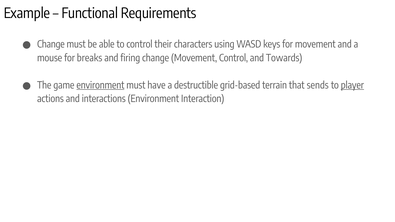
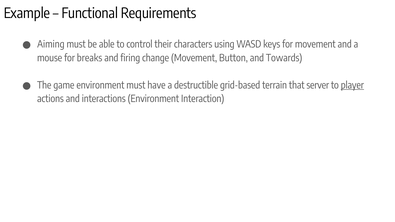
Change: Change -> Aiming (51, 44)
Movement Control: Control -> Button (233, 58)
environment underline: present -> none (100, 85)
sends: sends -> server (318, 85)
